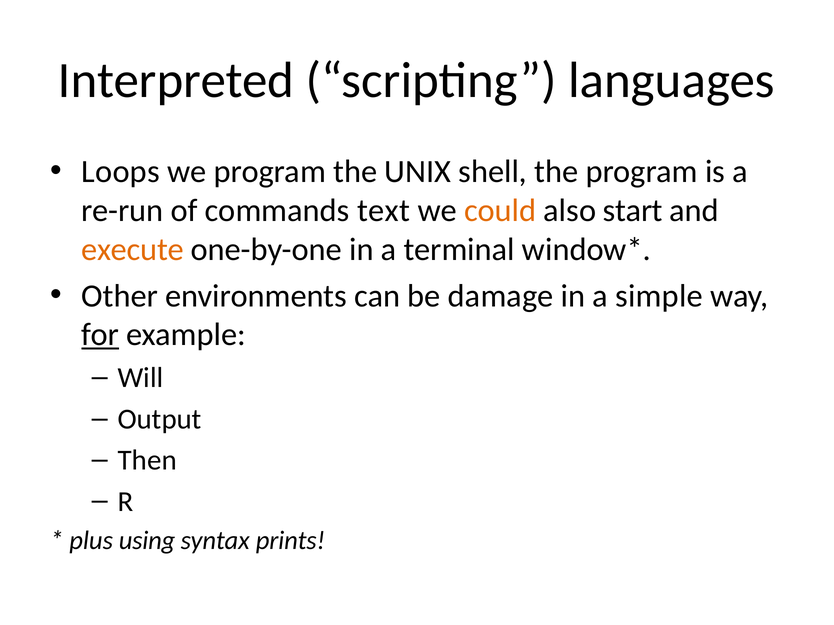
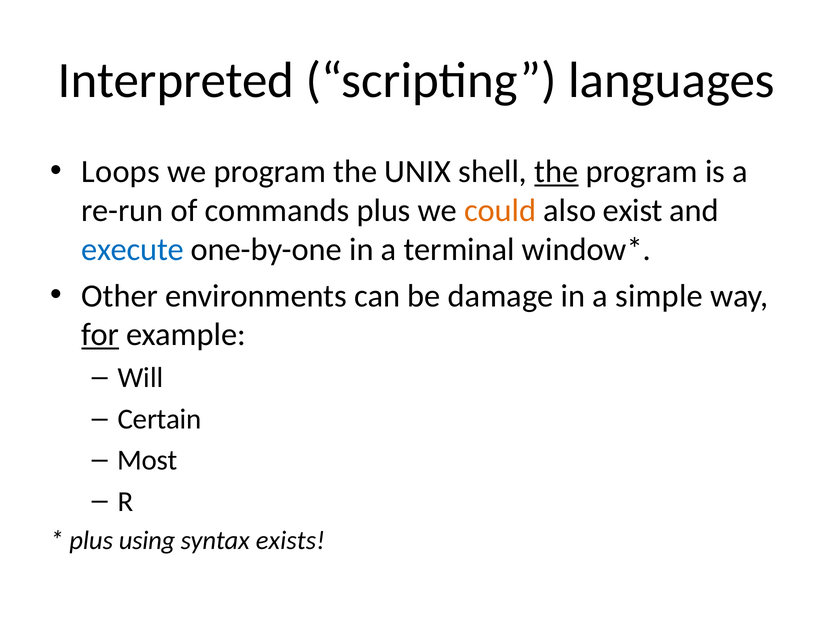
the underline: none -> present (556, 172)
commands text: text -> plus (384, 211)
start: start -> exist (633, 211)
execute colour: orange -> blue (133, 250)
Output: Output -> Certain (160, 419)
Then: Then -> Most (147, 461)
prints: prints -> exists (290, 541)
